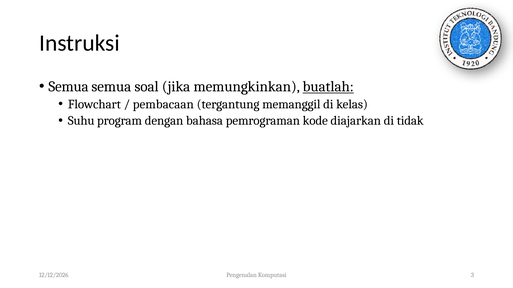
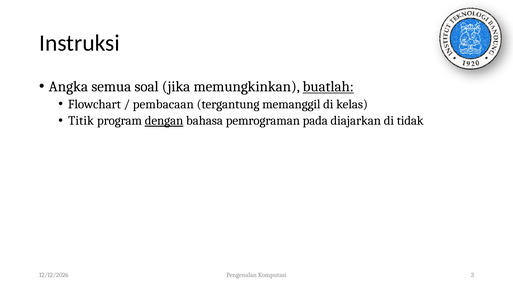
Semua: Semua -> Angka (68, 87)
Suhu: Suhu -> Titik (81, 121)
dengan underline: none -> present (164, 121)
kode: kode -> pada (315, 121)
